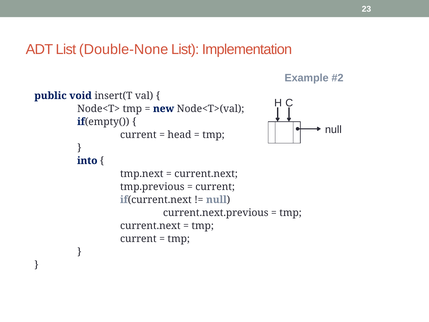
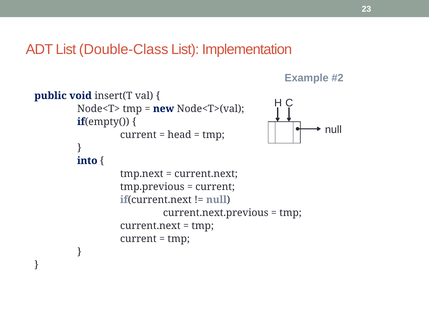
Double-None: Double-None -> Double-Class (124, 49)
